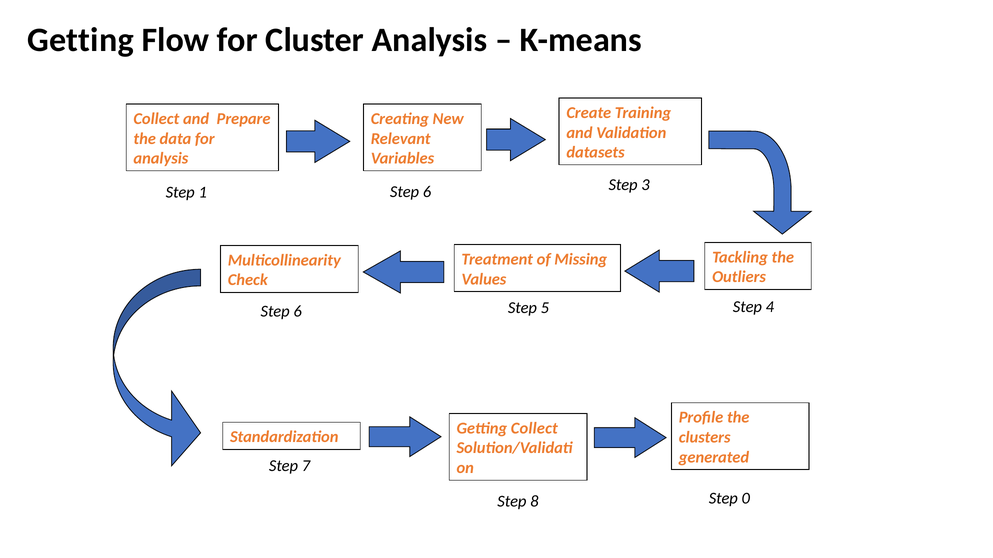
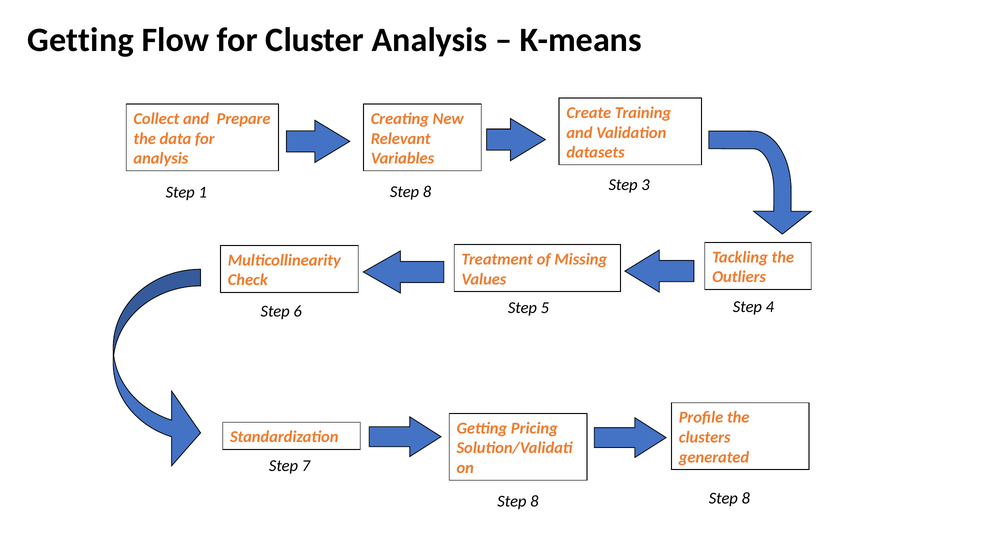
1 Step 6: 6 -> 8 (427, 192)
Getting Collect: Collect -> Pricing (534, 429)
0: 0 -> 8 (746, 499)
